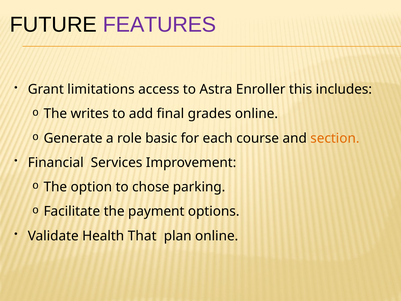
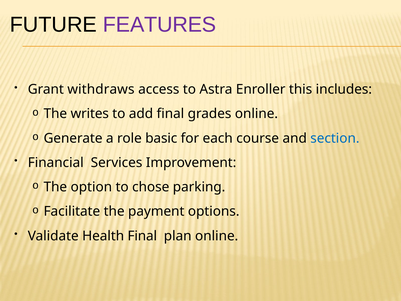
limitations: limitations -> withdraws (101, 89)
section colour: orange -> blue (335, 138)
Health That: That -> Final (142, 236)
